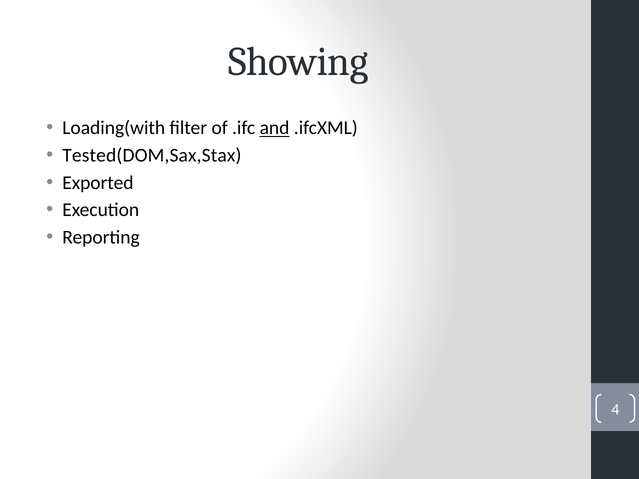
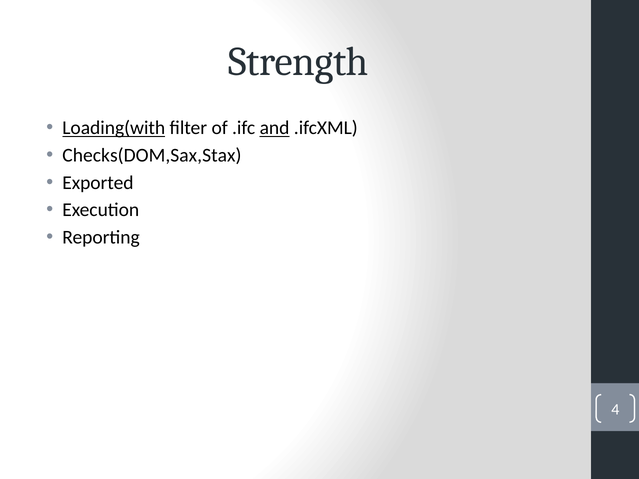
Showing: Showing -> Strength (298, 62)
Loading(with underline: none -> present (114, 128)
Tested(DOM,Sax,Stax: Tested(DOM,Sax,Stax -> Checks(DOM,Sax,Stax (152, 155)
